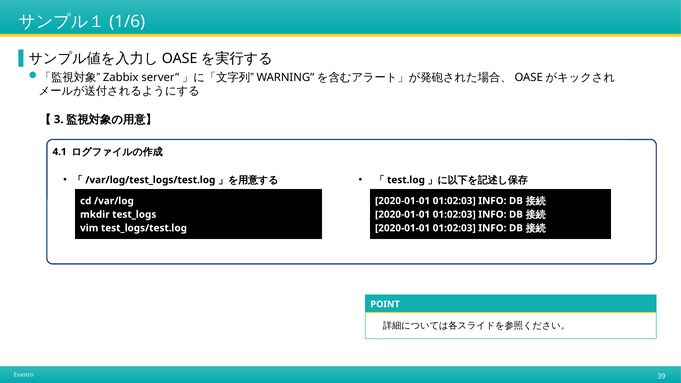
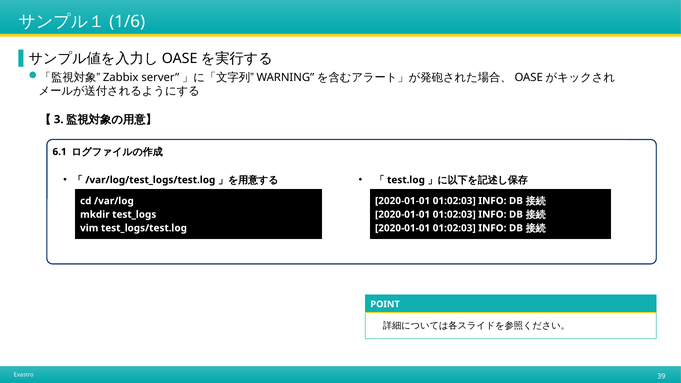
4.1: 4.1 -> 6.1 (60, 152)
